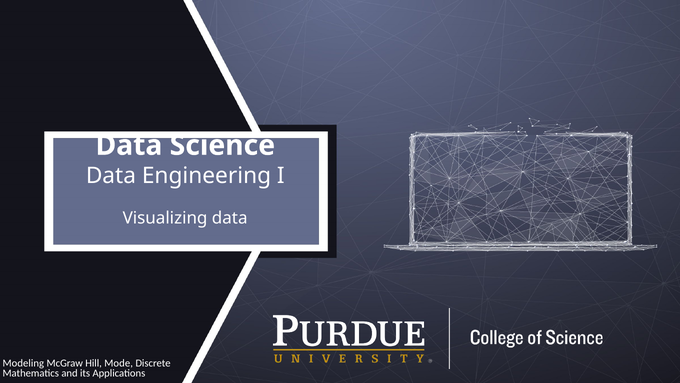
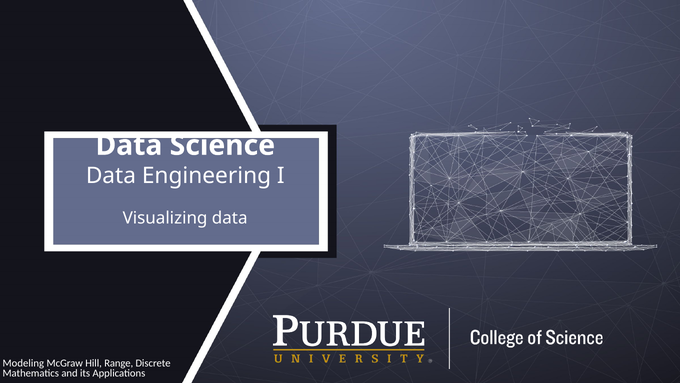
Mode: Mode -> Range (119, 363)
